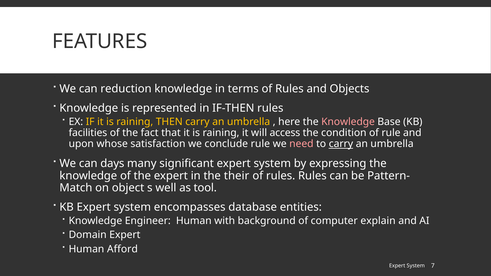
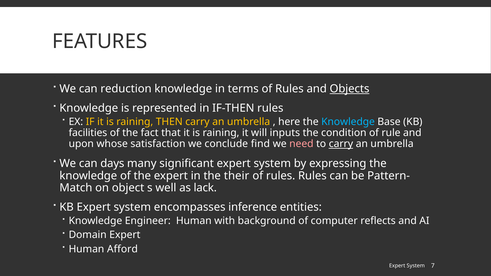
Objects underline: none -> present (350, 89)
Knowledge colour: pink -> light blue (348, 122)
access: access -> inputs (285, 133)
conclude rule: rule -> find (260, 144)
tool: tool -> lack (205, 188)
database: database -> inference (253, 207)
explain: explain -> reflects (378, 221)
